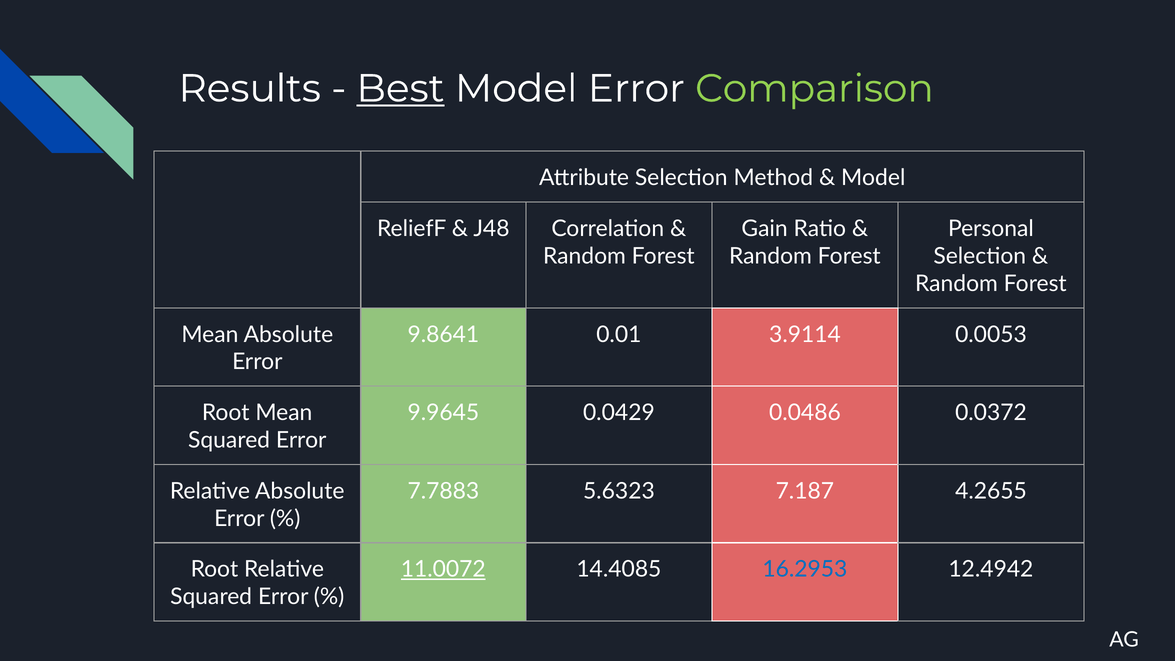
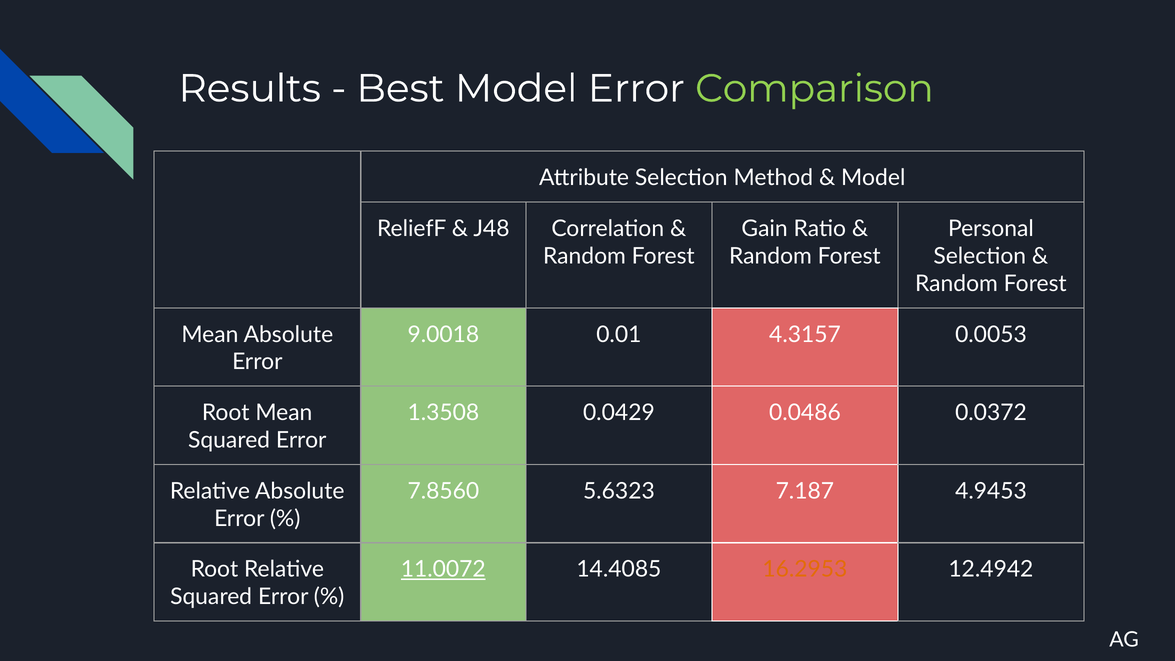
Best underline: present -> none (400, 89)
9.8641: 9.8641 -> 9.0018 (443, 334)
3.9114: 3.9114 -> 4.3157 (805, 334)
9.9645: 9.9645 -> 1.3508 (443, 413)
7.7883: 7.7883 -> 7.8560 (443, 491)
4.2655: 4.2655 -> 4.9453 (991, 491)
16.2953 colour: blue -> orange (805, 569)
